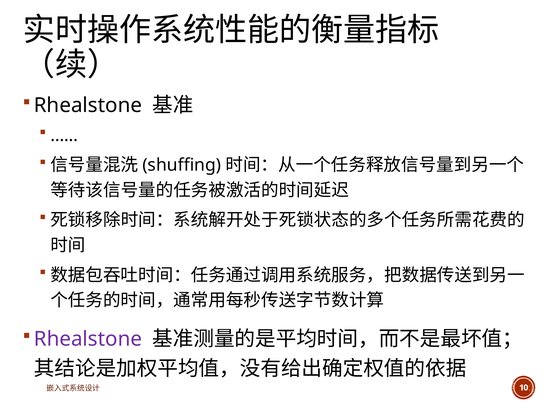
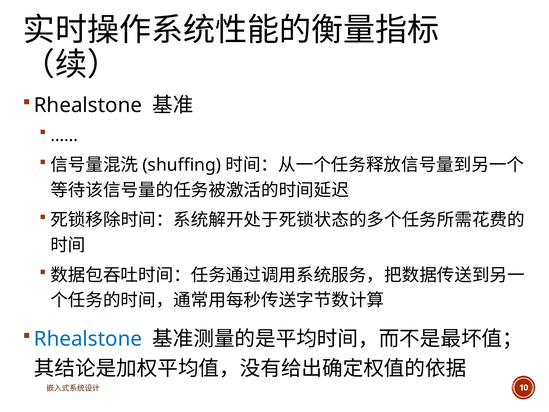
Rhealstone colour: purple -> blue (88, 339)
